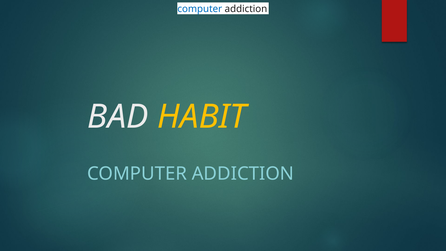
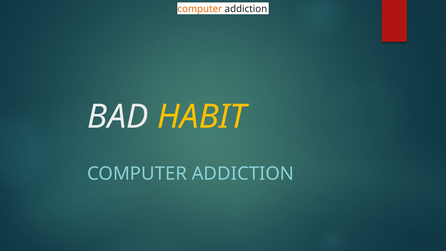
computer colour: blue -> orange (200, 9)
